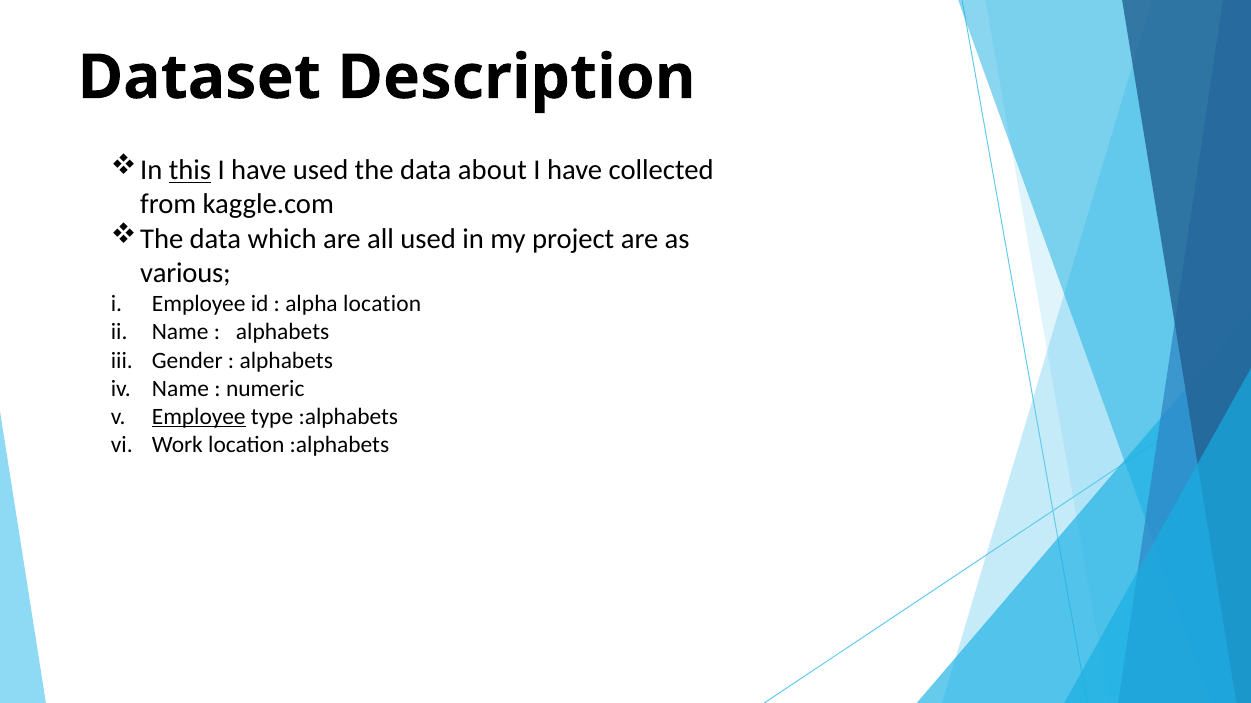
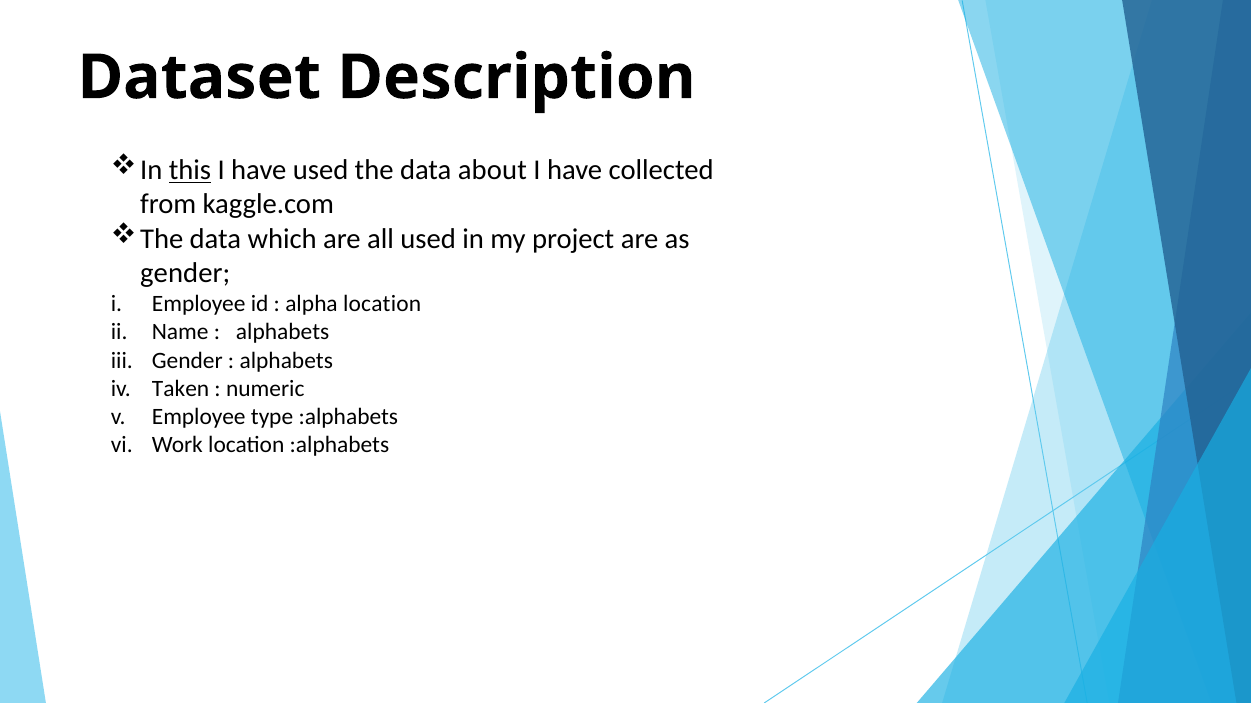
various: various -> gender (185, 273)
Name: Name -> Taken (181, 389)
Employee underline: present -> none (199, 417)
